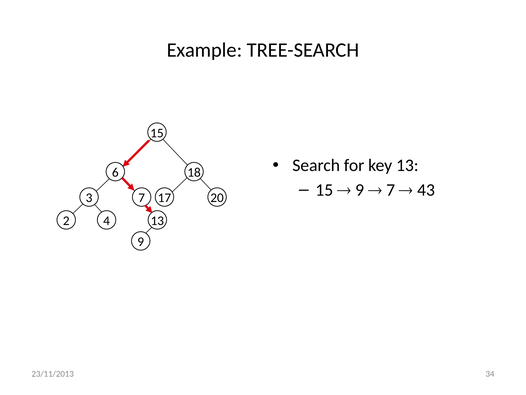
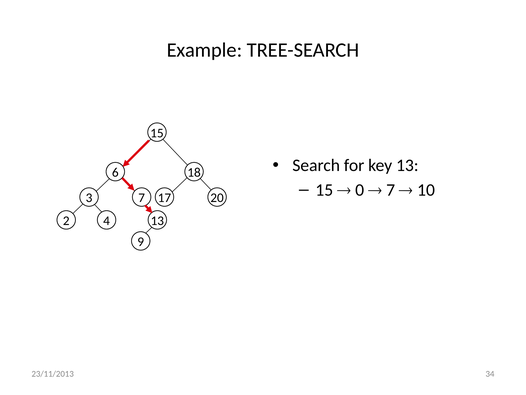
9: 9 -> 0 (360, 190)
43: 43 -> 10 (426, 190)
